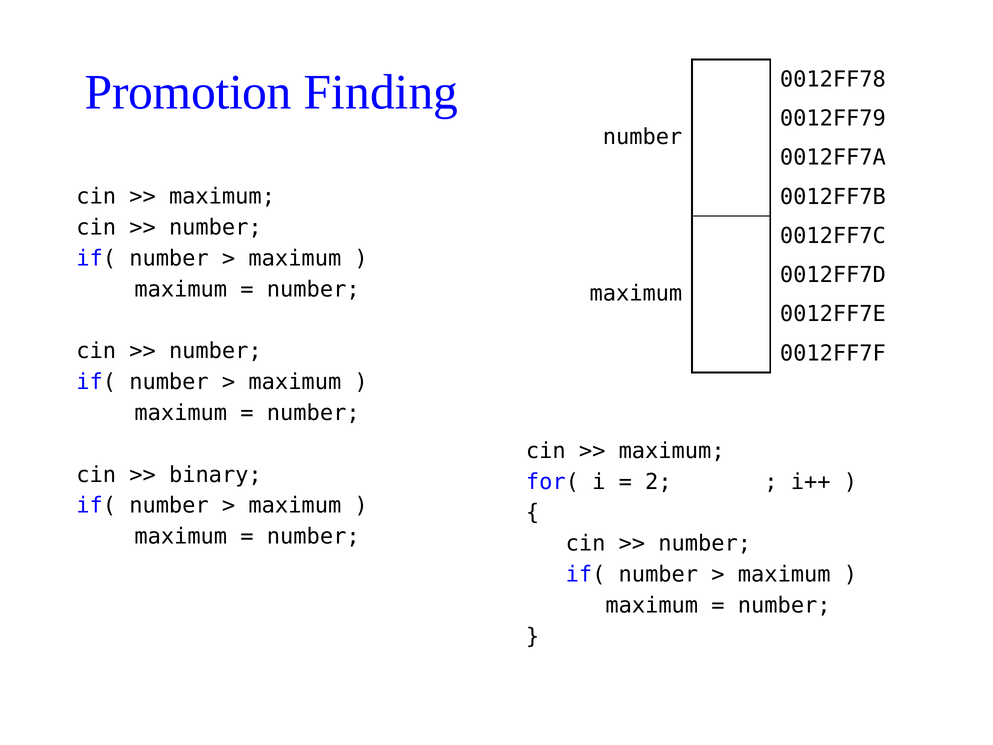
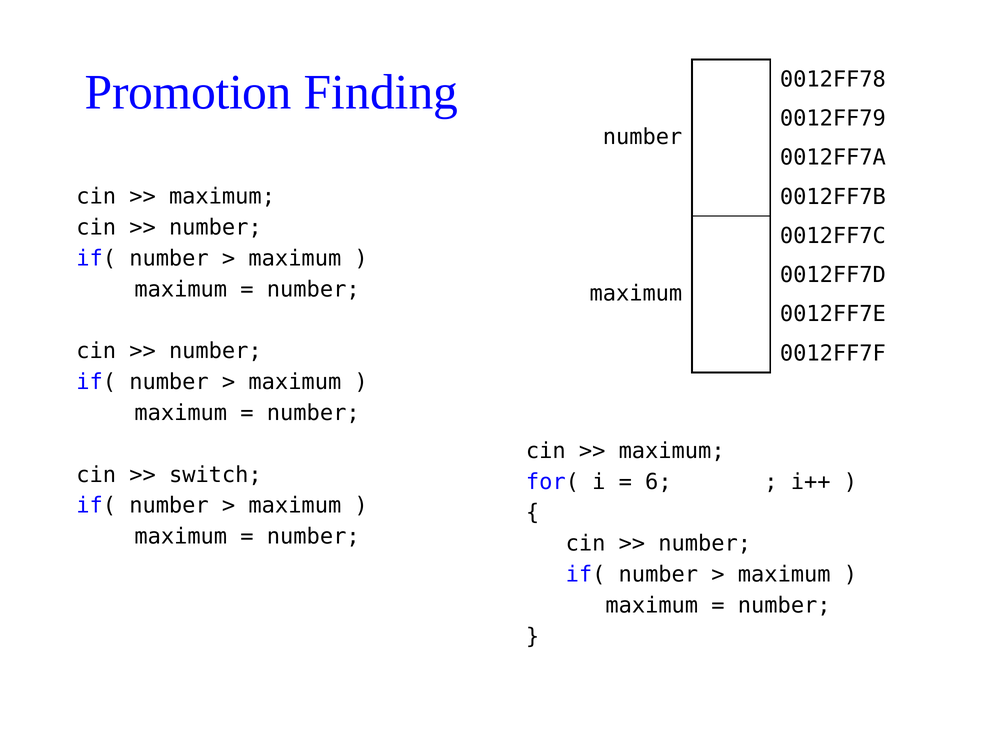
binary: binary -> switch (215, 475)
2: 2 -> 6 (658, 482)
